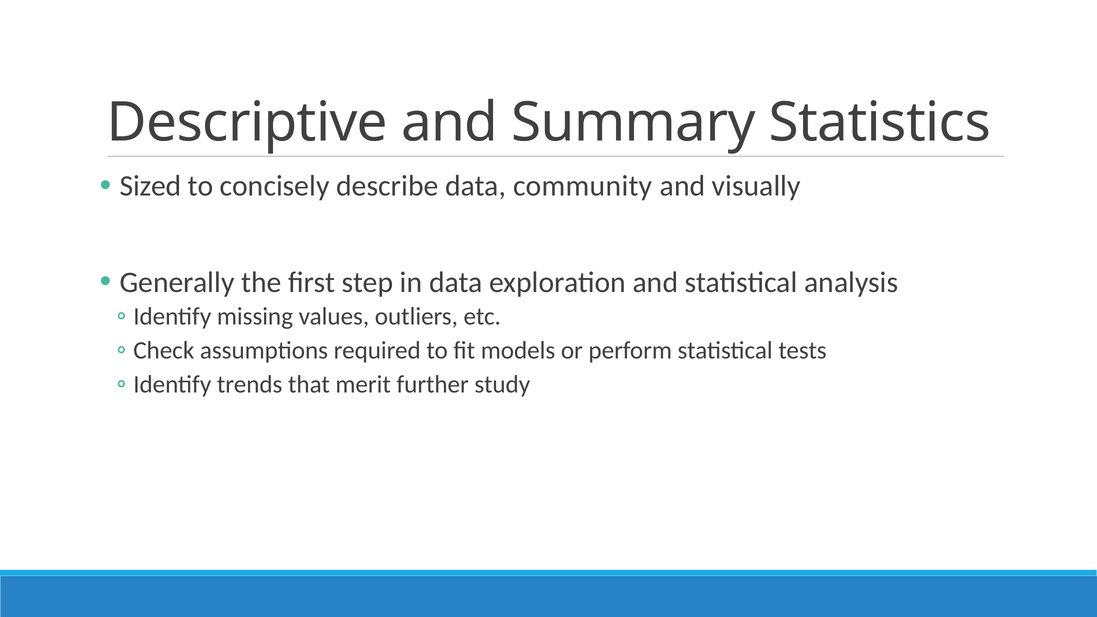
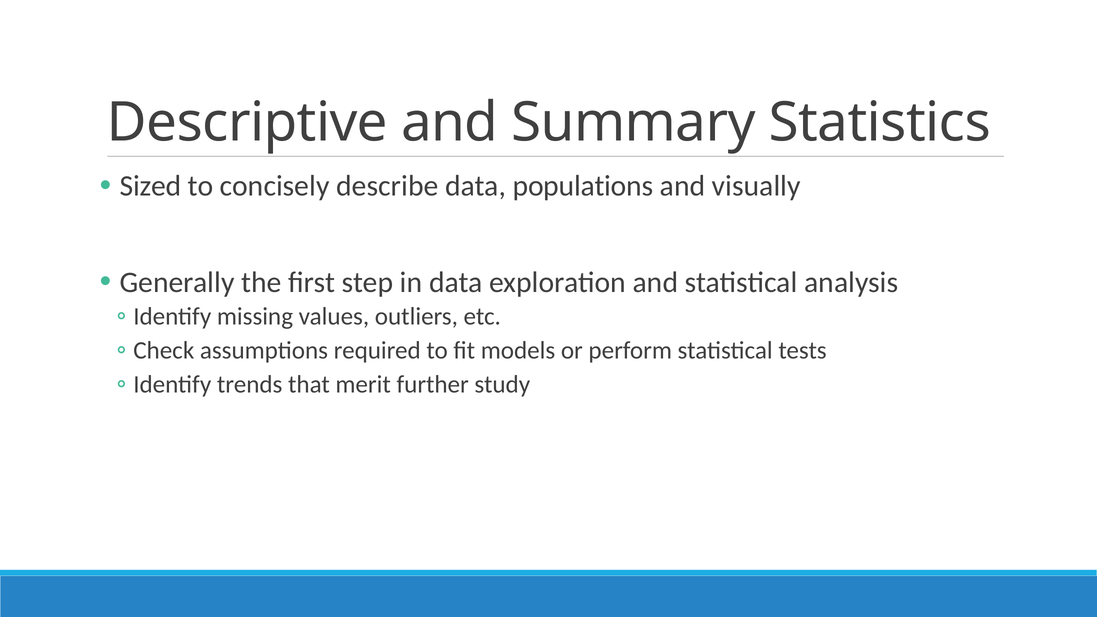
community: community -> populations (583, 186)
